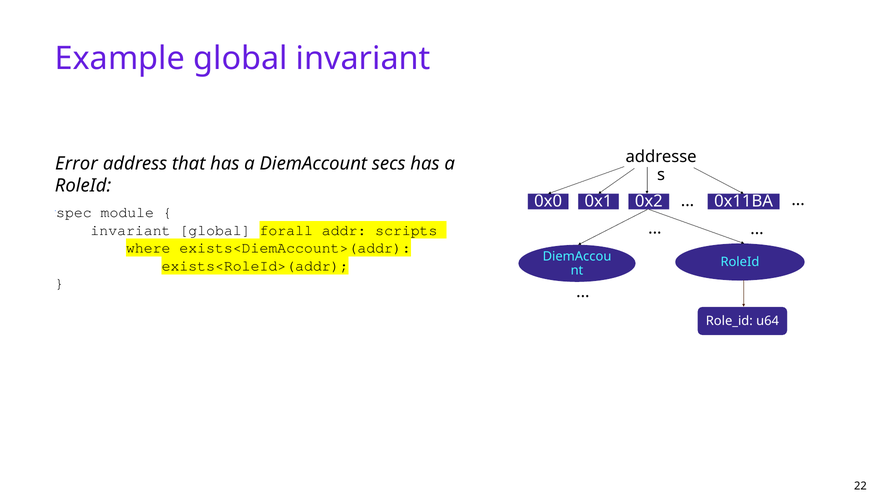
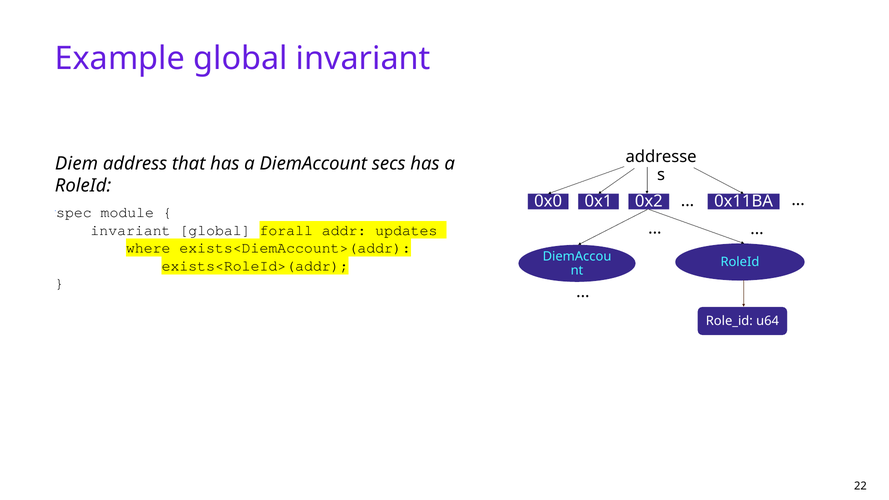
Error: Error -> Diem (76, 163)
scripts: scripts -> updates (406, 230)
